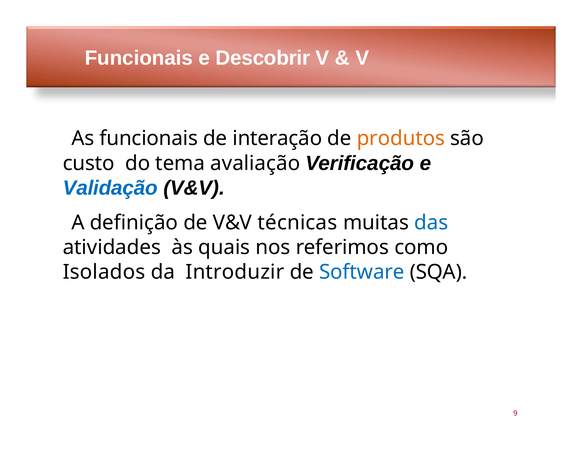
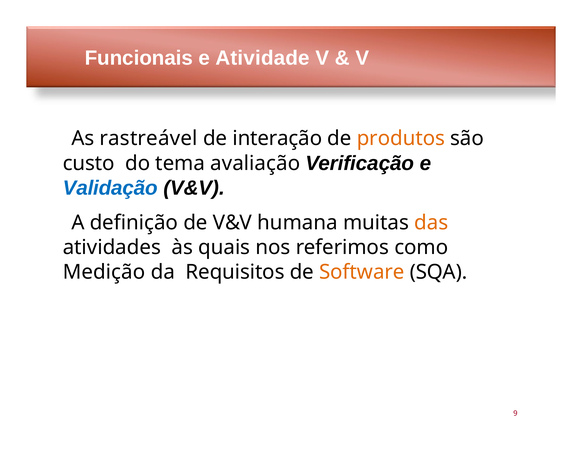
Descobrir: Descobrir -> Atividade (263, 58)
As funcionais: funcionais -> rastreável (149, 138)
técnicas: técnicas -> humana (298, 222)
das colour: blue -> orange (431, 222)
Isolados: Isolados -> Medição (104, 272)
Introduzir: Introduzir -> Requisitos (235, 272)
Software colour: blue -> orange (362, 272)
